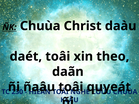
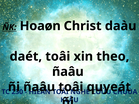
ÑK Chuùa: Chuùa -> Hoaøn (40, 26)
daãn: daãn -> ñaâu (68, 72)
